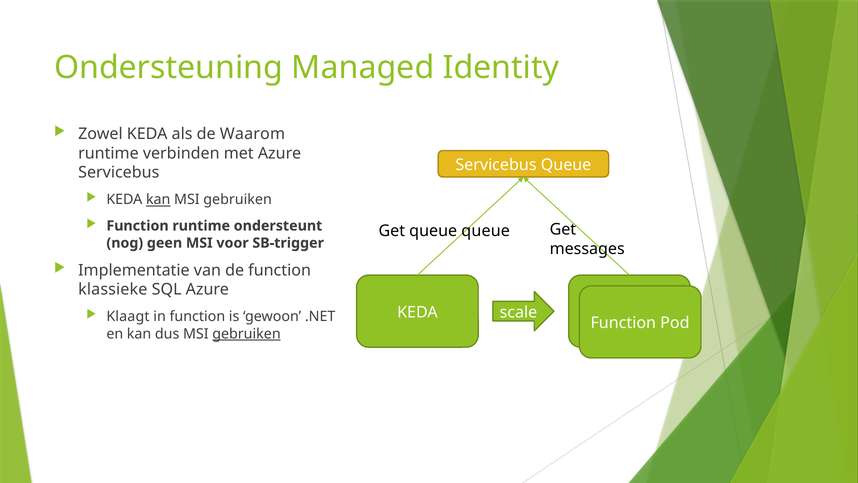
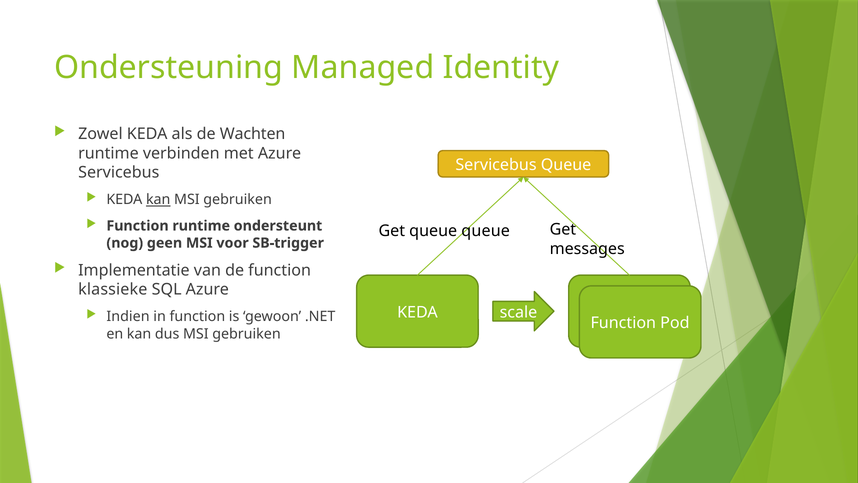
Waarom: Waarom -> Wachten (253, 134)
Klaagt: Klaagt -> Indien (128, 316)
gebruiken underline: present -> none (246, 334)
